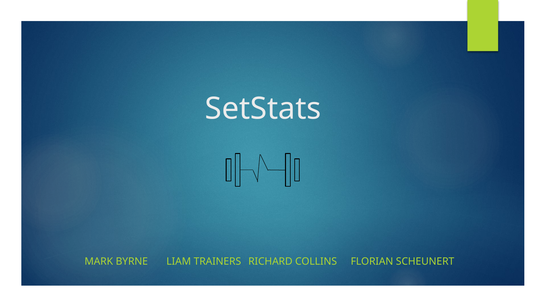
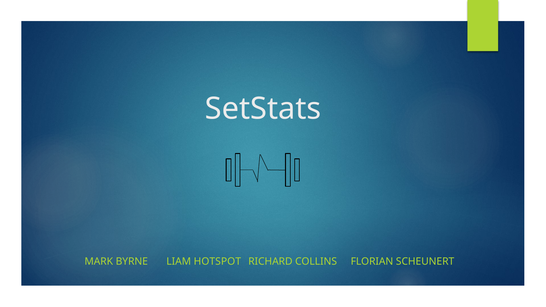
TRAINERS: TRAINERS -> HOTSPOT (217, 261)
